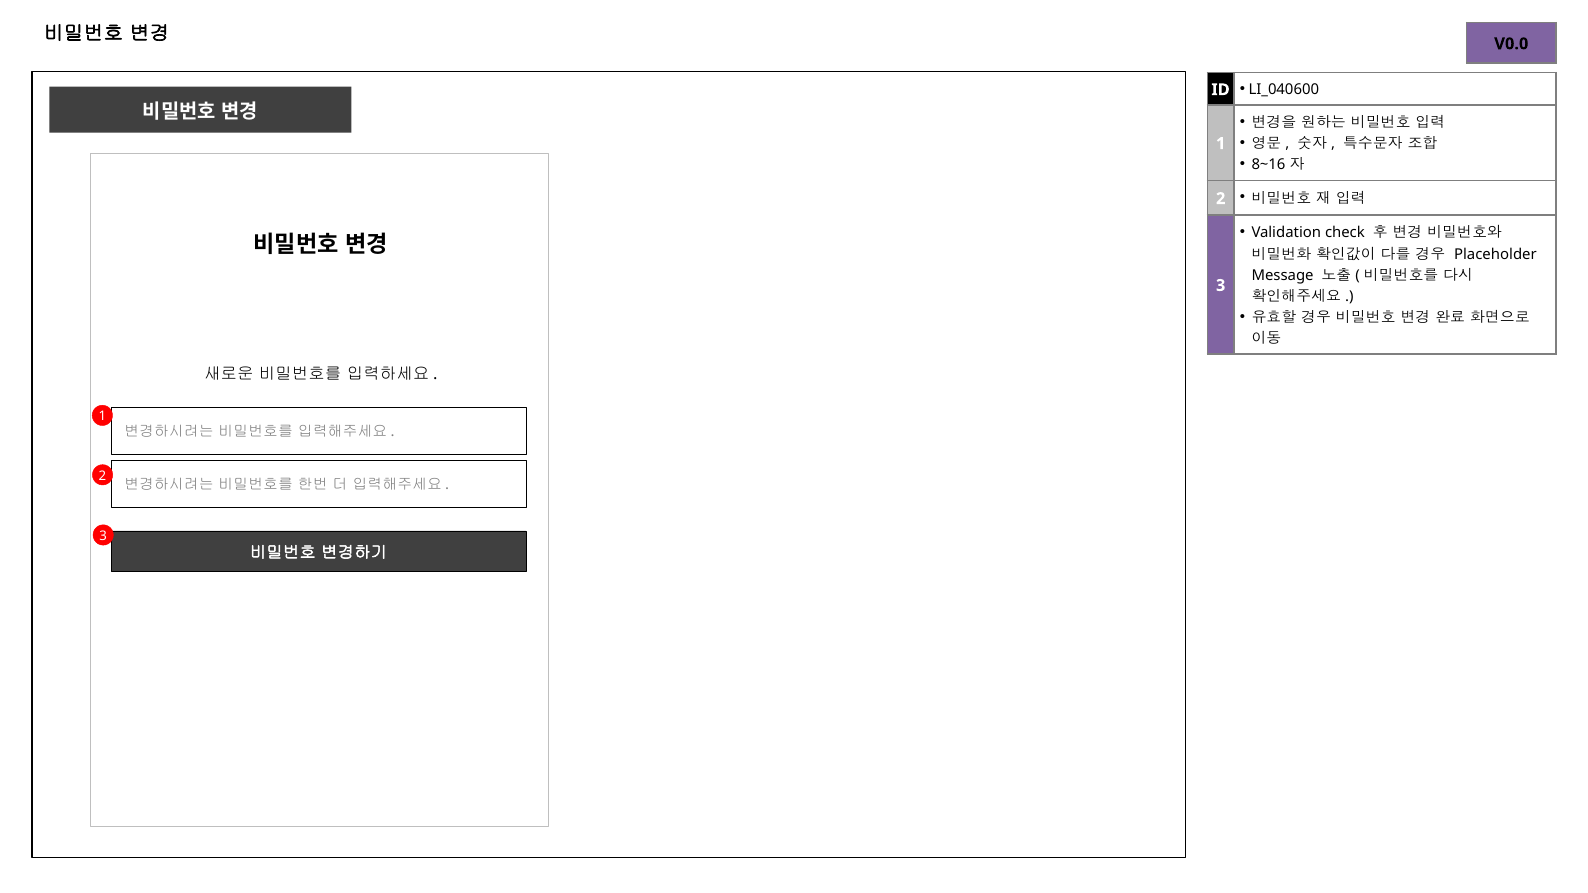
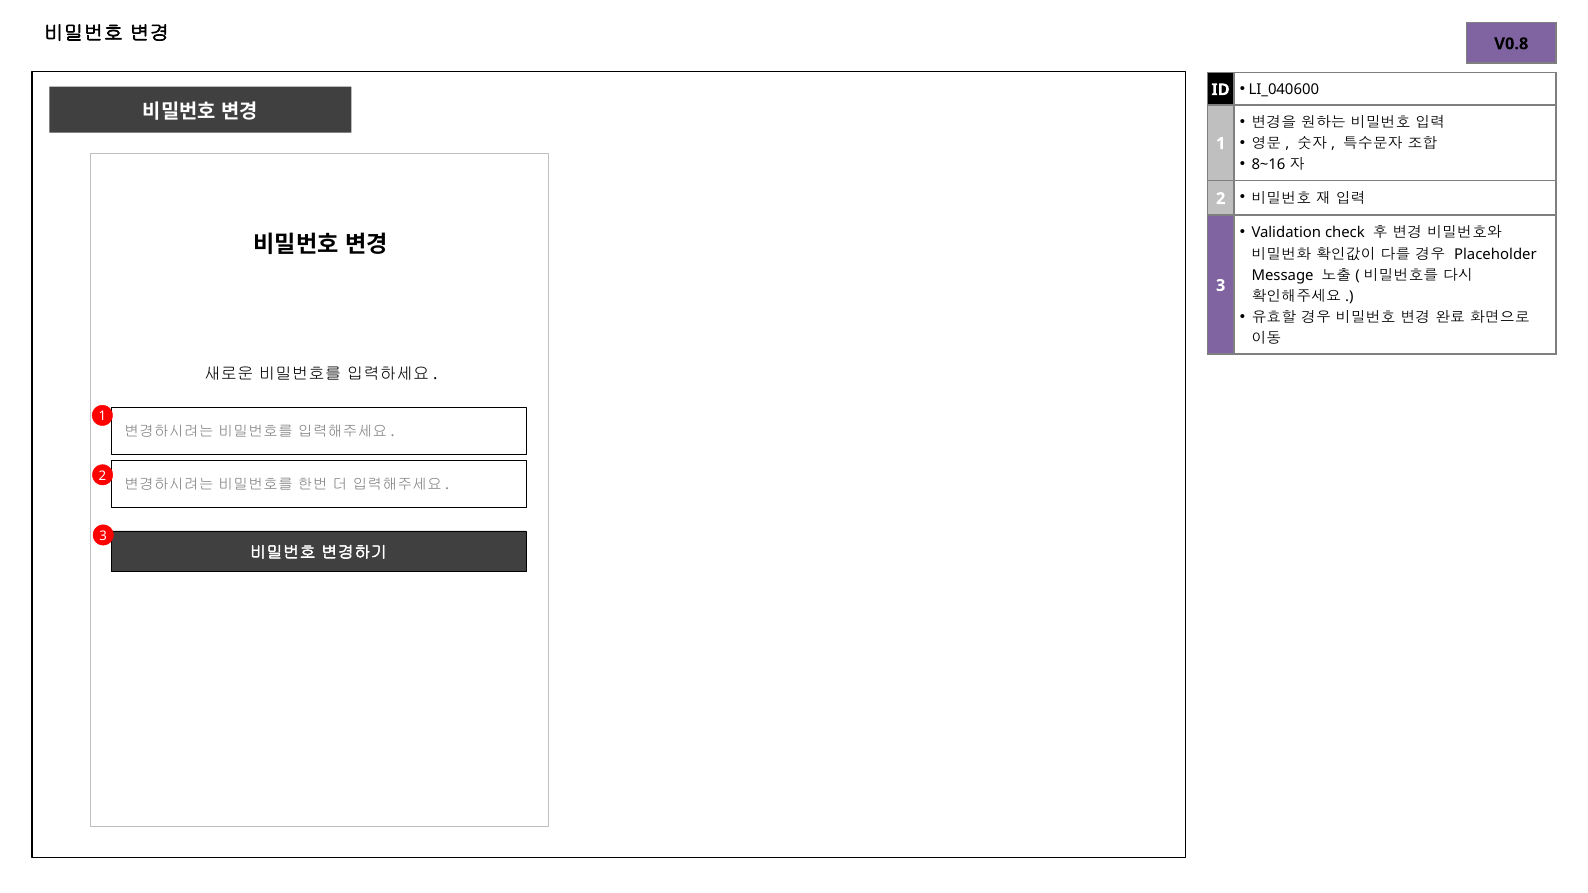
V0.0: V0.0 -> V0.8 (1511, 44)
